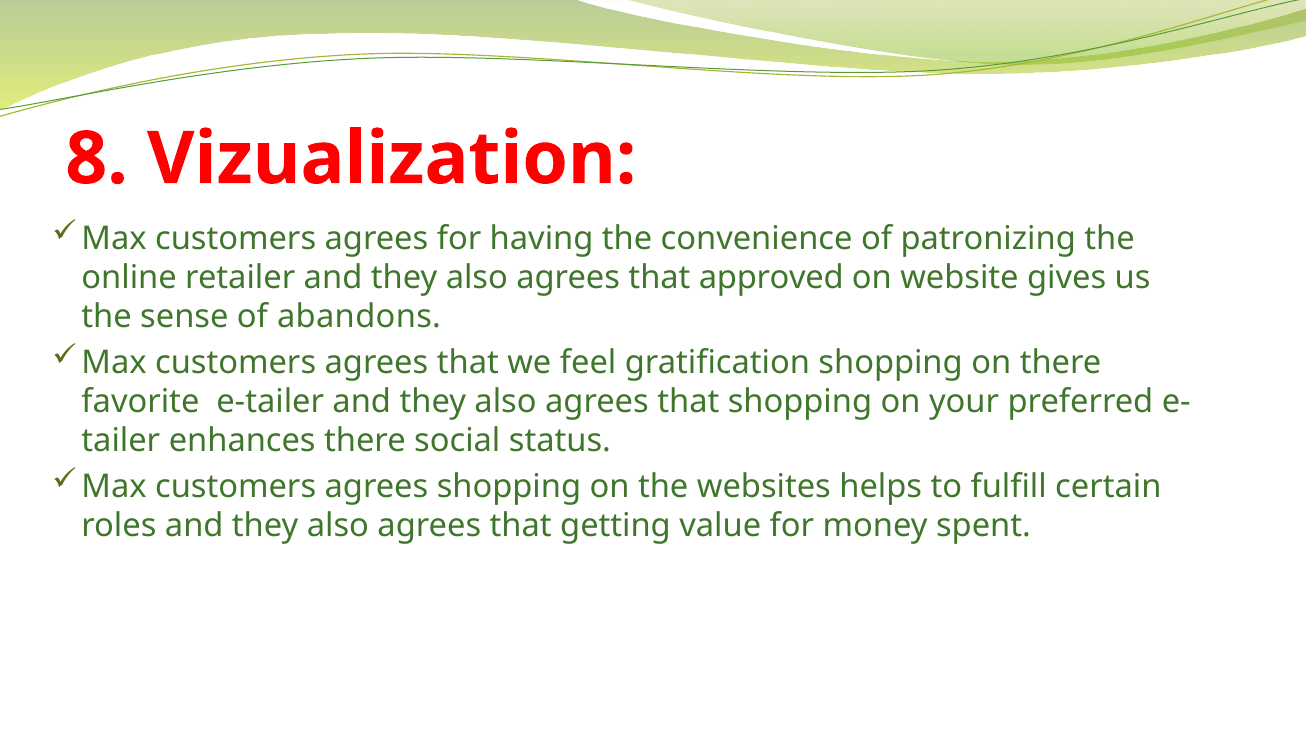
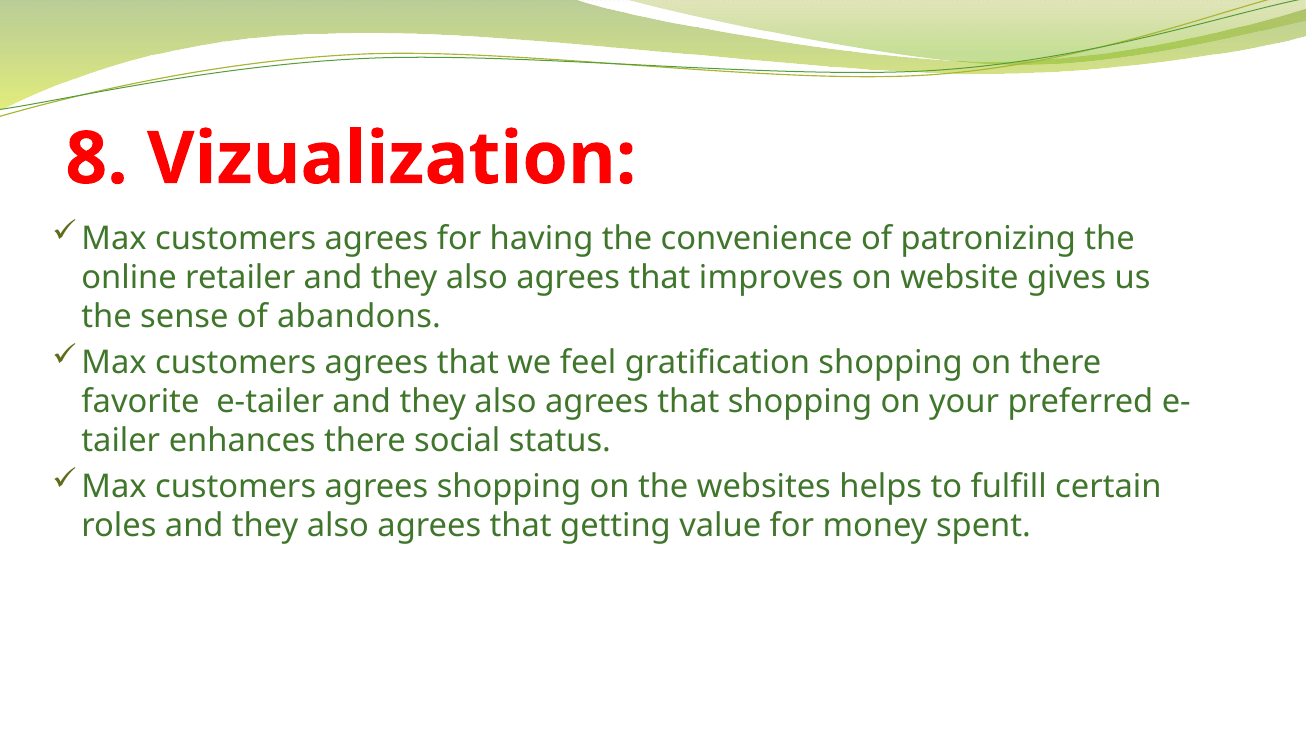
approved: approved -> improves (771, 278)
